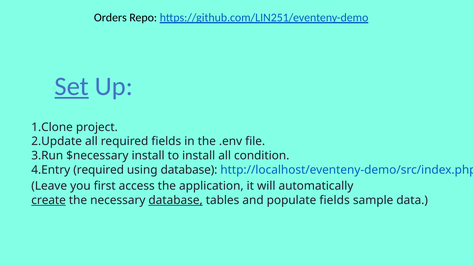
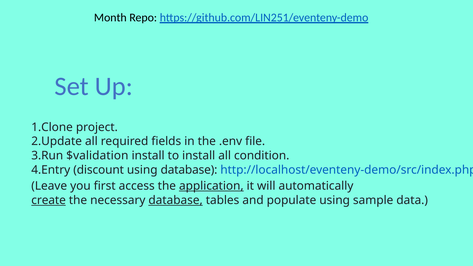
Orders: Orders -> Month (110, 18)
Set underline: present -> none (72, 86)
$necessary: $necessary -> $validation (97, 156)
required: required -> discount (99, 170)
application underline: none -> present (211, 186)
populate fields: fields -> using (335, 200)
